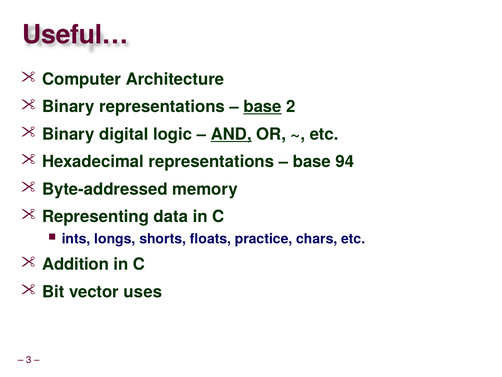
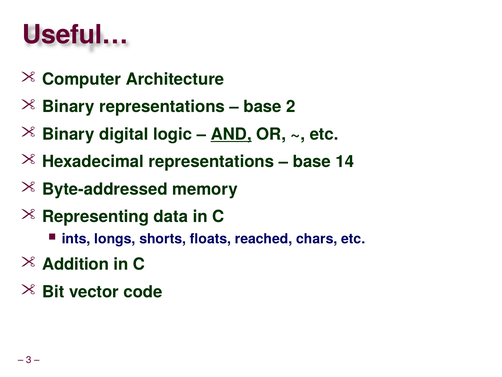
base underline: present -> none (263, 107)
94: 94 -> 14 (345, 161)
practice: practice -> reached (264, 239)
uses: uses -> code (143, 291)
